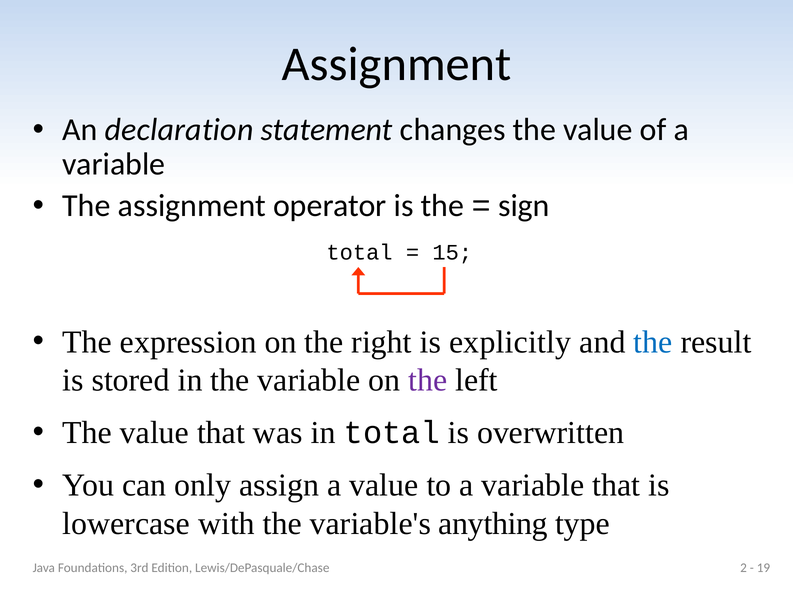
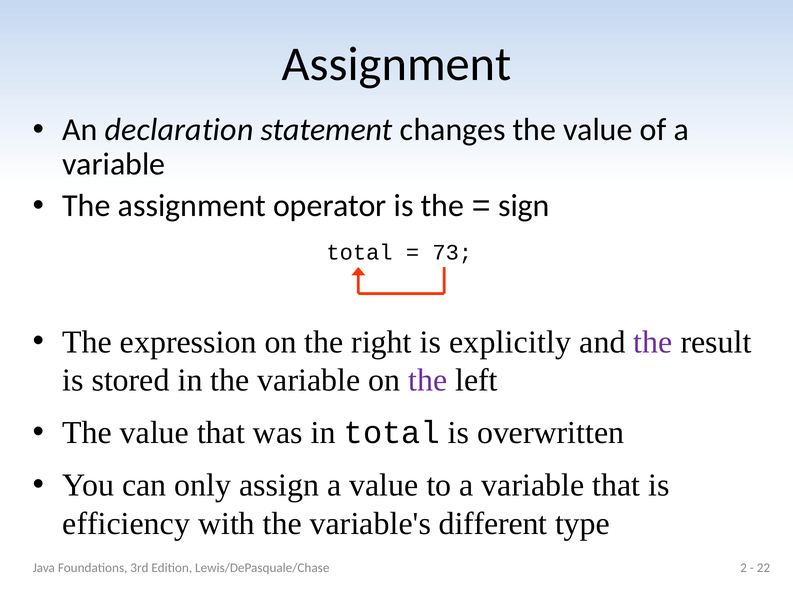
15: 15 -> 73 (452, 253)
the colour: blue -> purple (653, 342)
lowercase: lowercase -> efficiency (126, 523)
anything: anything -> different (493, 523)
19: 19 -> 22 (763, 568)
